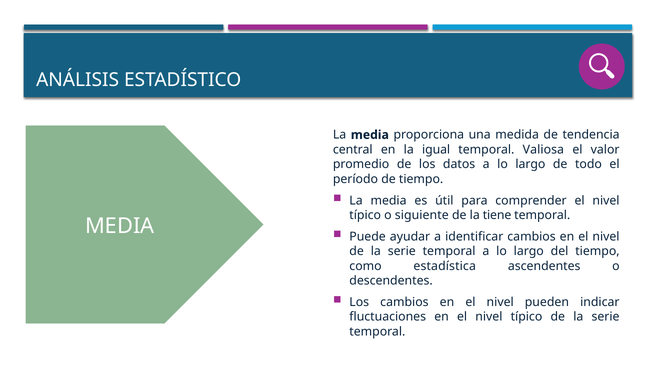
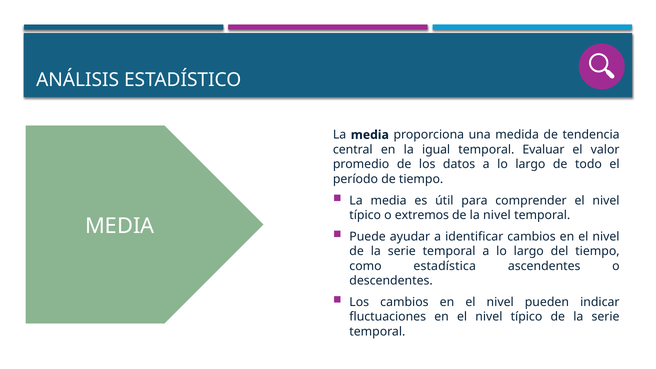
Valiosa: Valiosa -> Evaluar (543, 150)
siguiente: siguiente -> extremos (422, 215)
la tiene: tiene -> nivel (497, 215)
